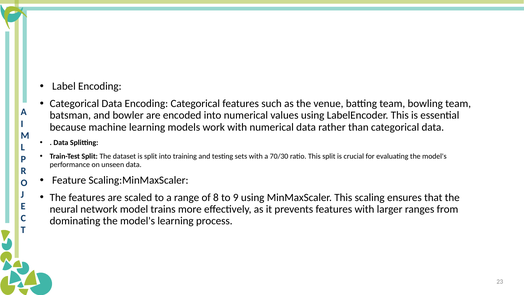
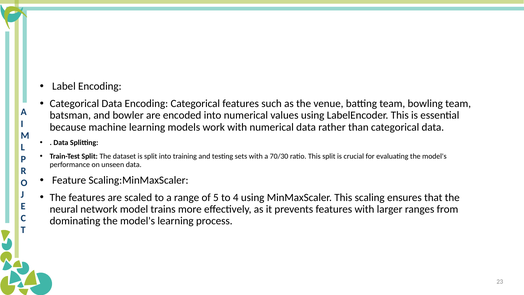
8: 8 -> 5 (216, 197)
9: 9 -> 4 (236, 197)
